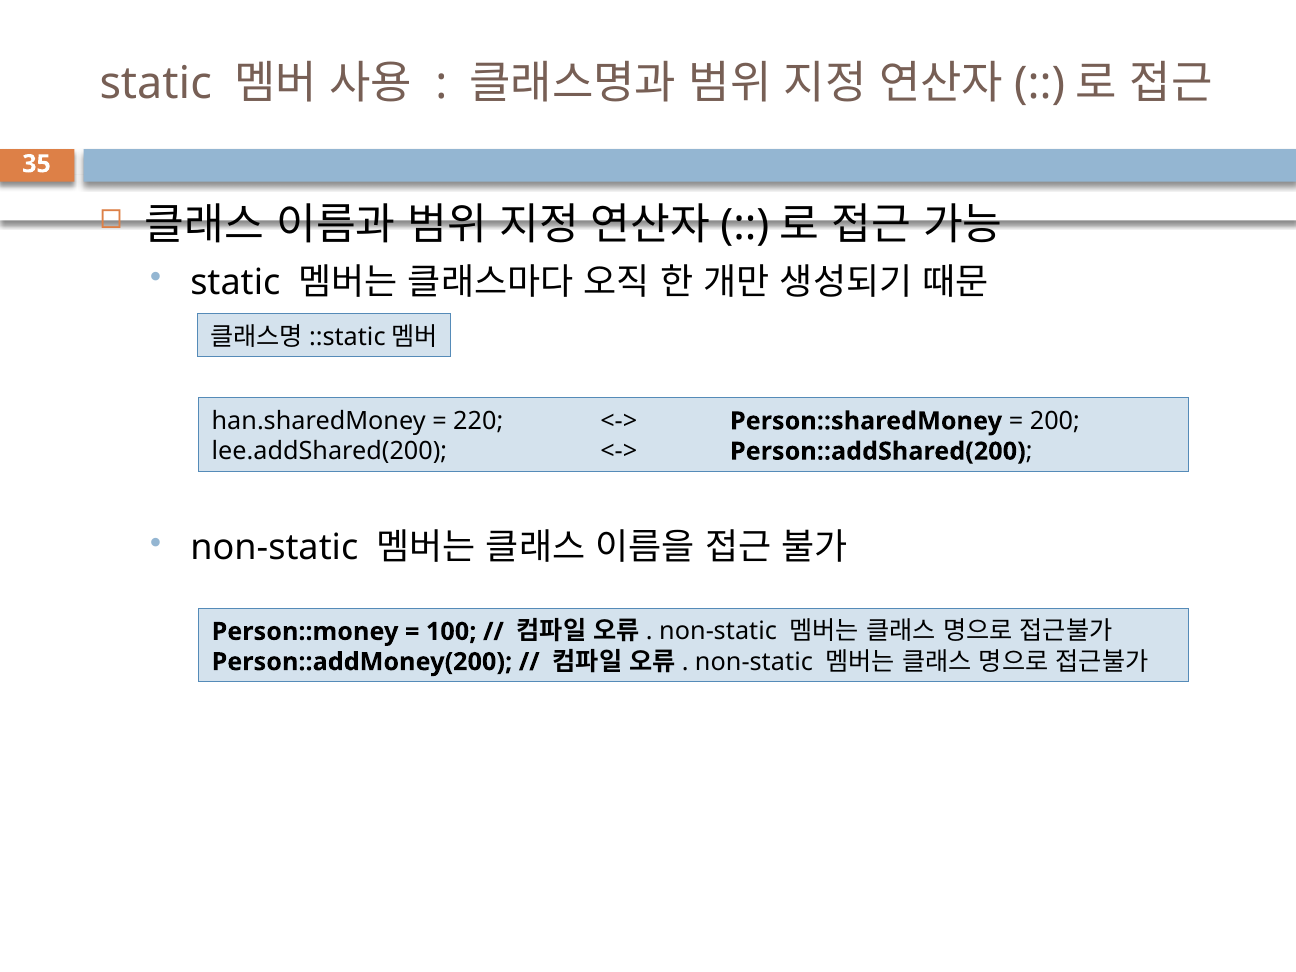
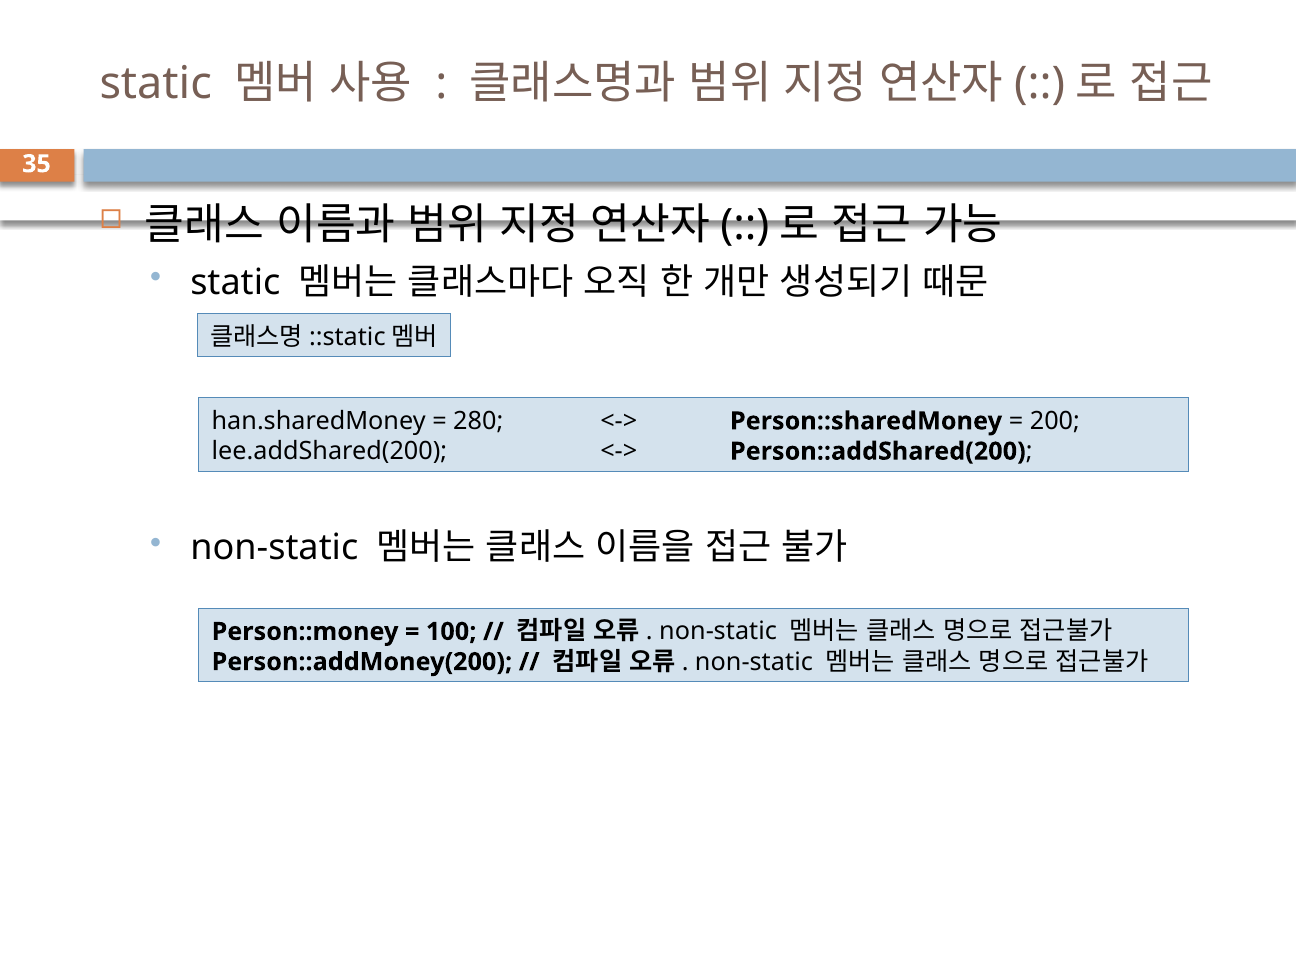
220: 220 -> 280 (478, 421)
